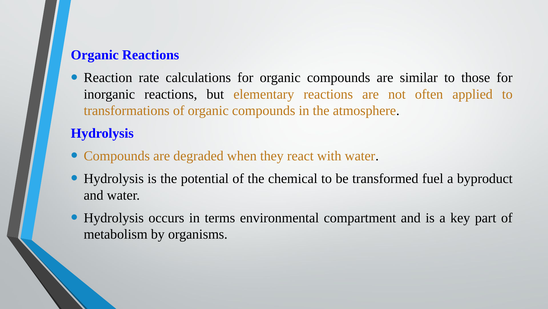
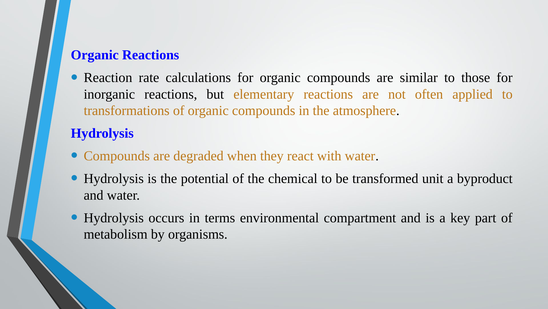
fuel: fuel -> unit (433, 178)
